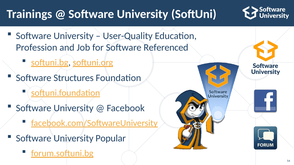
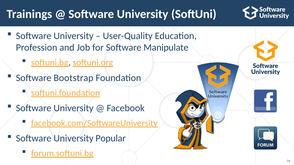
Referenced: Referenced -> Manipulate (166, 48)
Structures: Structures -> Bootstrap (73, 78)
